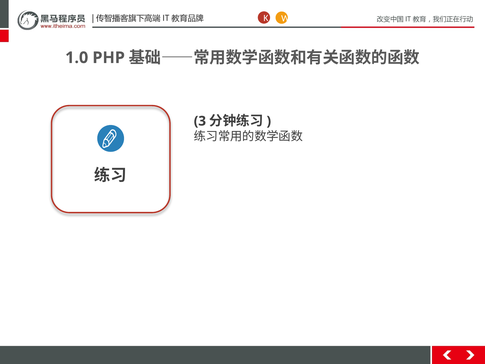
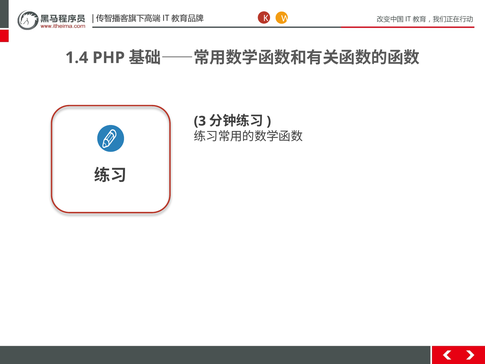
1.0: 1.0 -> 1.4 (77, 58)
